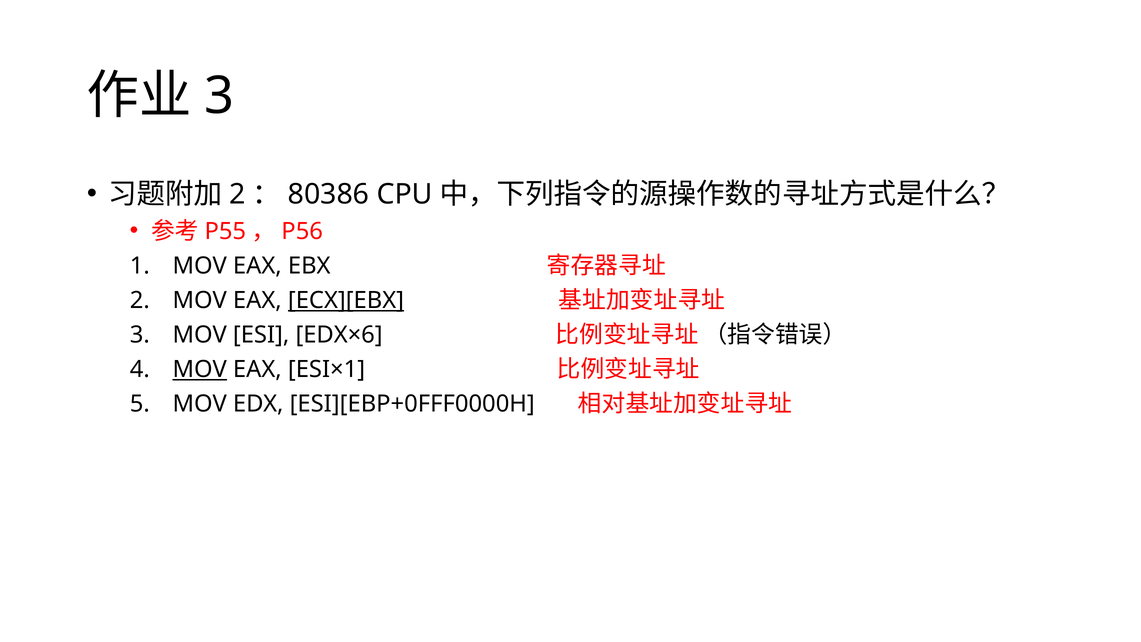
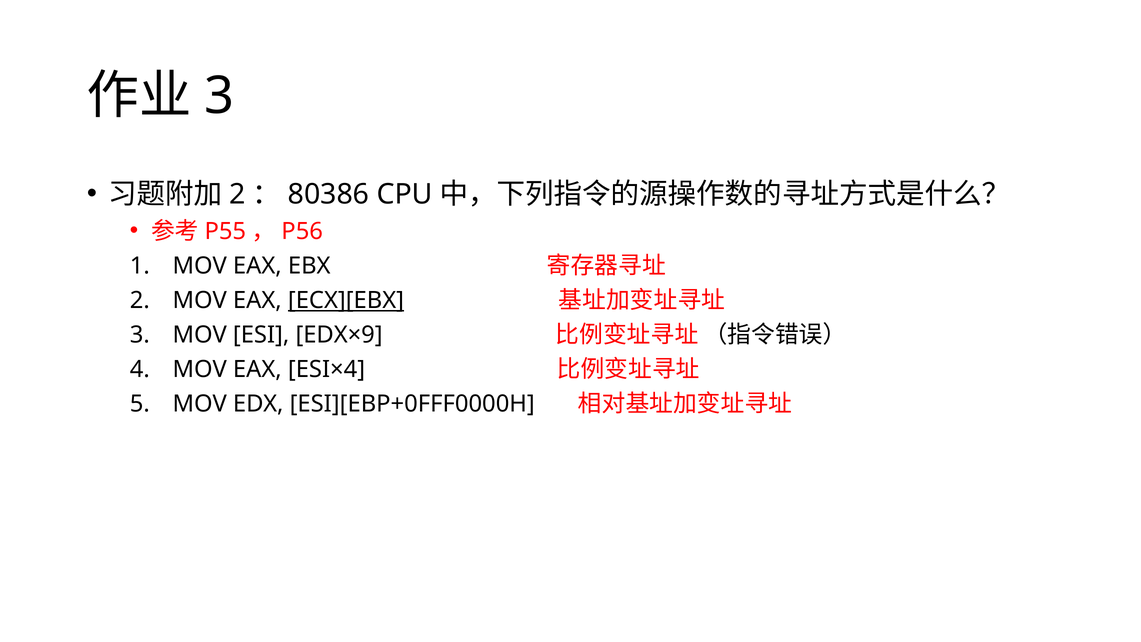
EDX×6: EDX×6 -> EDX×9 (339, 335)
MOV underline: present -> none (200, 369)
ESI×1: ESI×1 -> ESI×4 (327, 369)
